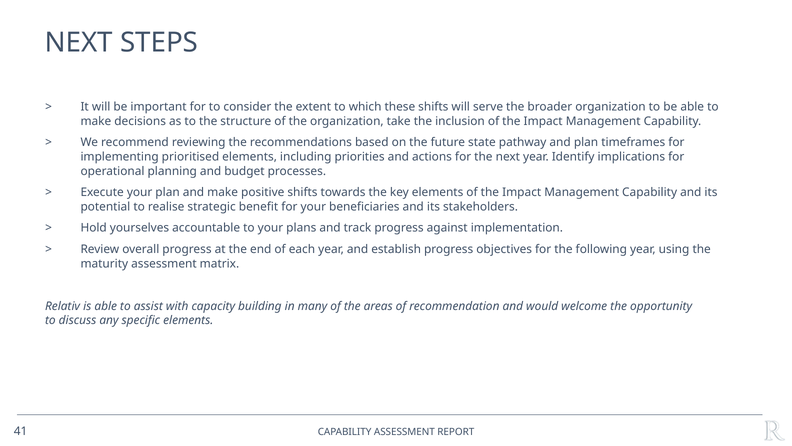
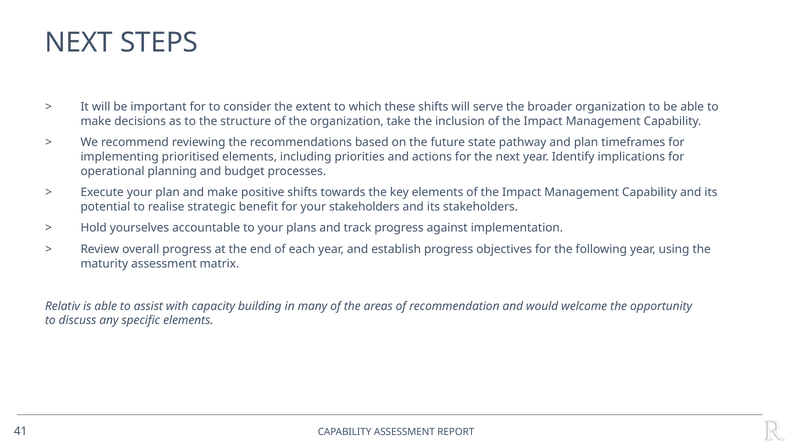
your beneficiaries: beneficiaries -> stakeholders (364, 206)
